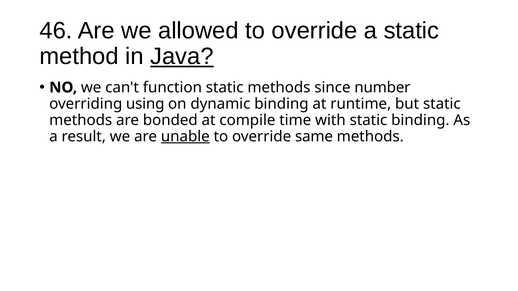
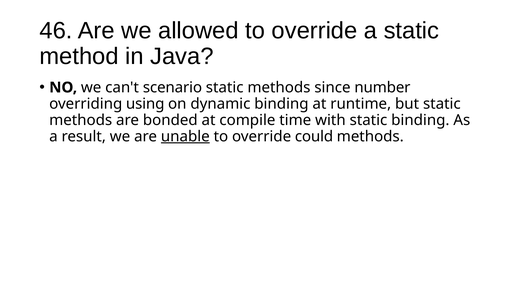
Java underline: present -> none (182, 56)
function: function -> scenario (172, 88)
same: same -> could (314, 137)
